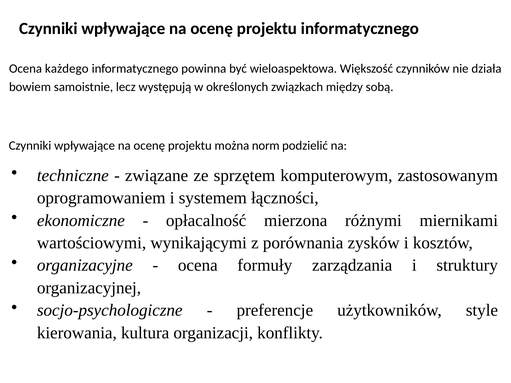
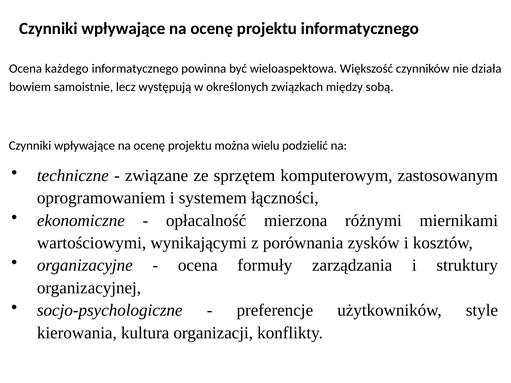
norm: norm -> wielu (266, 146)
